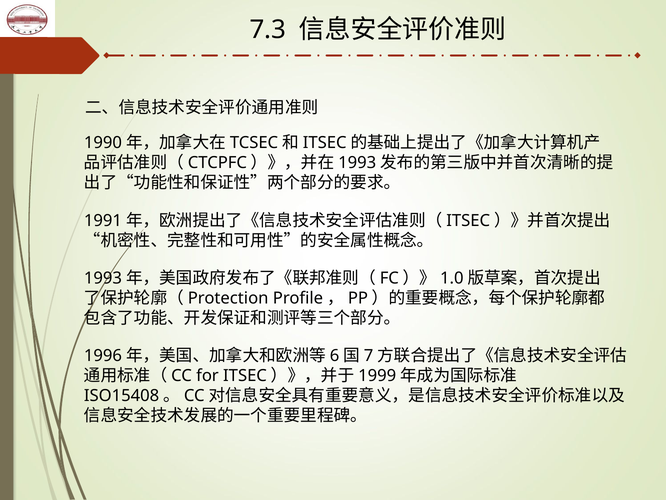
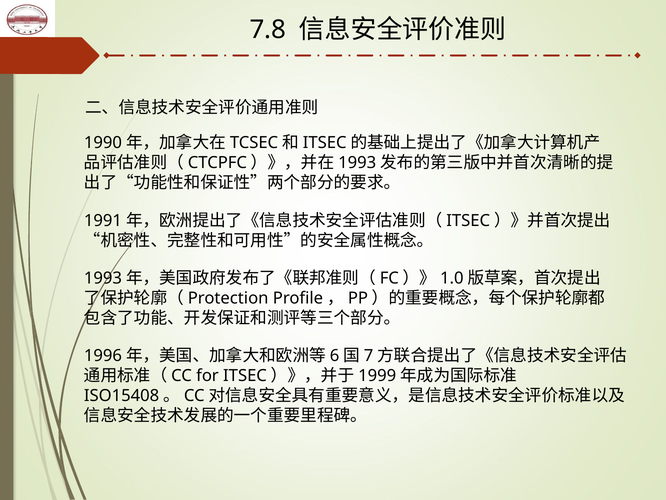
7.3: 7.3 -> 7.8 (268, 30)
